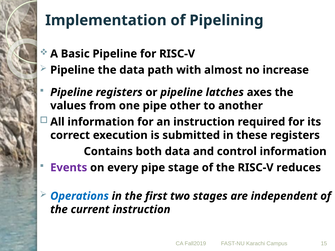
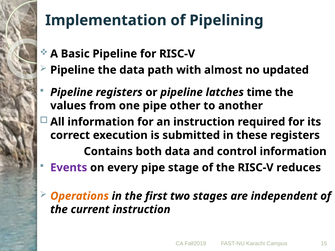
increase: increase -> updated (286, 70)
axes: axes -> time (259, 92)
Operations colour: blue -> orange (80, 196)
